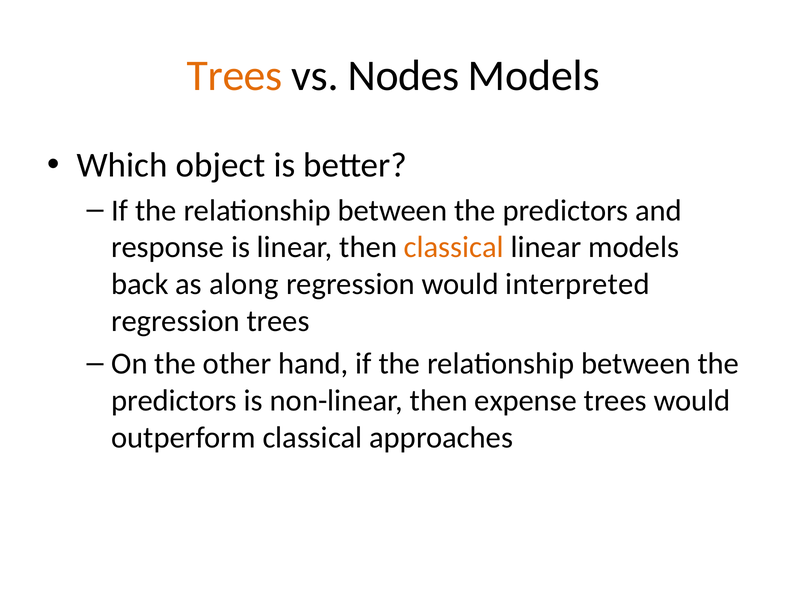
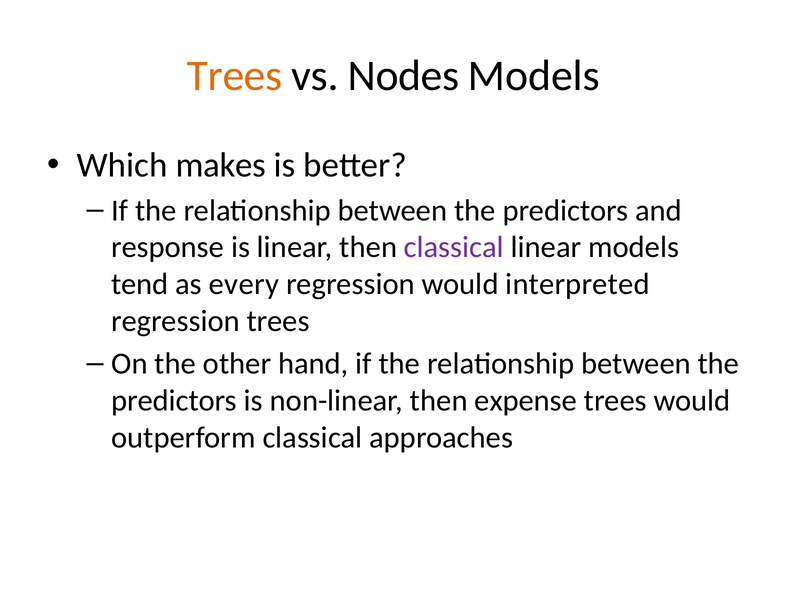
object: object -> makes (221, 165)
classical colour: orange -> purple (454, 247)
back: back -> tend (140, 284)
along: along -> every (244, 284)
